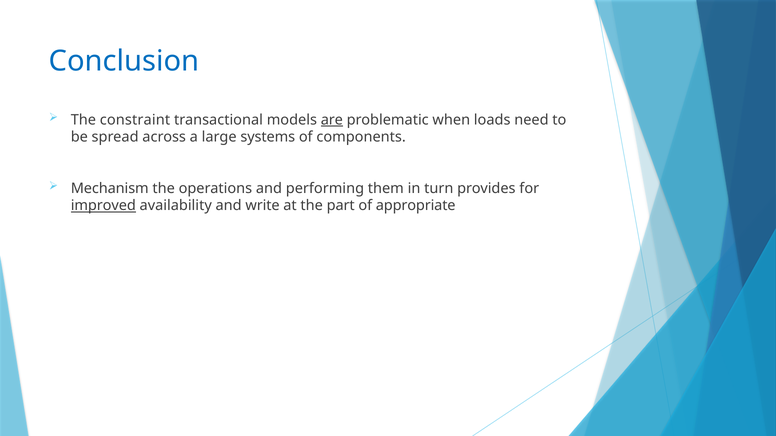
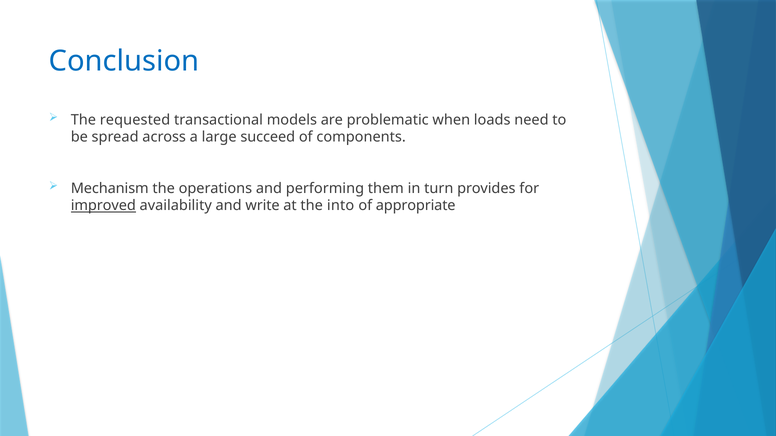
constraint: constraint -> requested (135, 120)
are underline: present -> none (332, 120)
systems: systems -> succeed (268, 137)
part: part -> into (341, 206)
